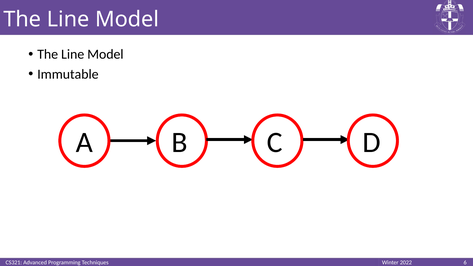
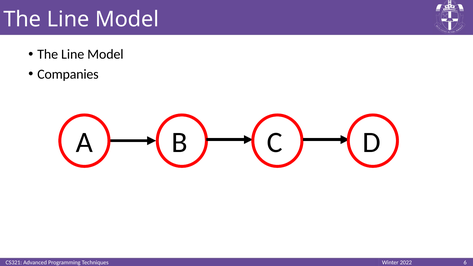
Immutable: Immutable -> Companies (68, 74)
